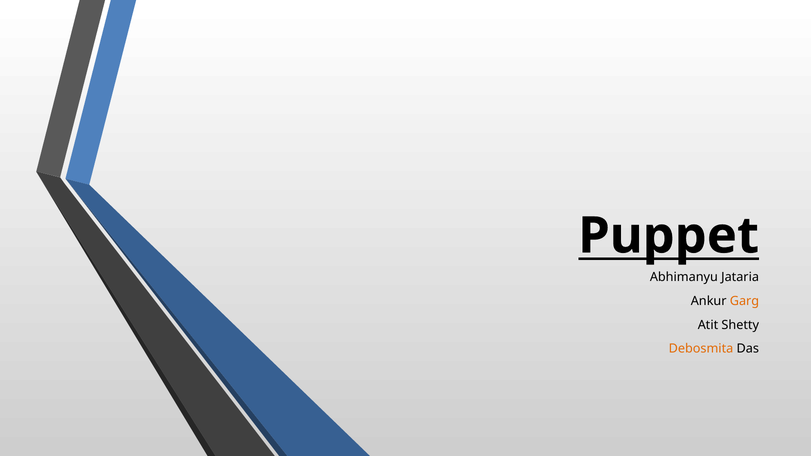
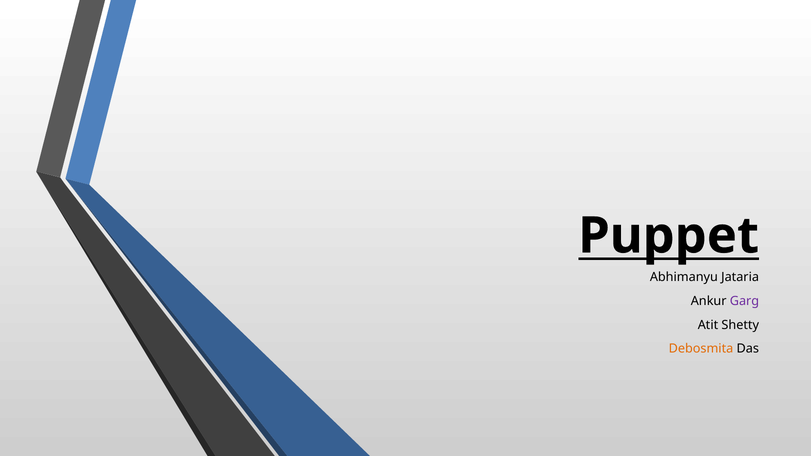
Garg colour: orange -> purple (744, 301)
